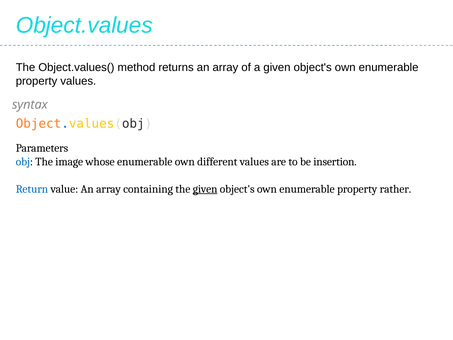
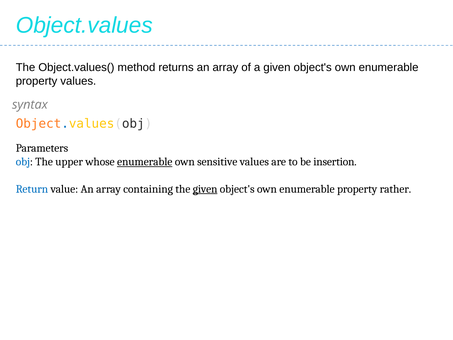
image: image -> upper (69, 162)
enumerable underline: none -> present (145, 162)
different: different -> sensitive (217, 162)
